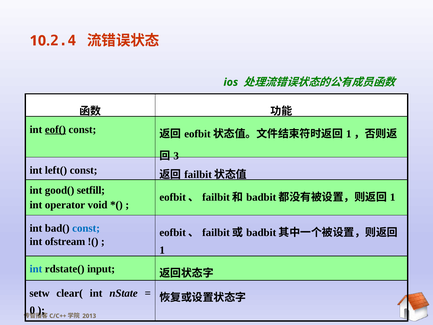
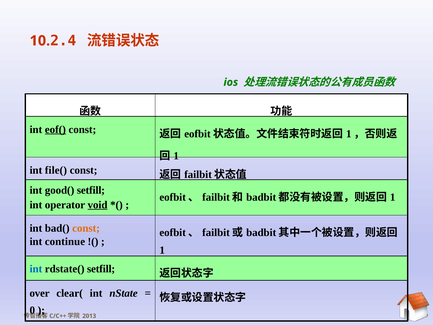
3: 3 -> 1 (176, 156)
left(: left( -> file( (56, 170)
void underline: none -> present (98, 205)
const colour: blue -> orange (86, 228)
ofstream: ofstream -> continue (65, 242)
rdstate( input: input -> setfill (101, 269)
setw: setw -> over (40, 293)
